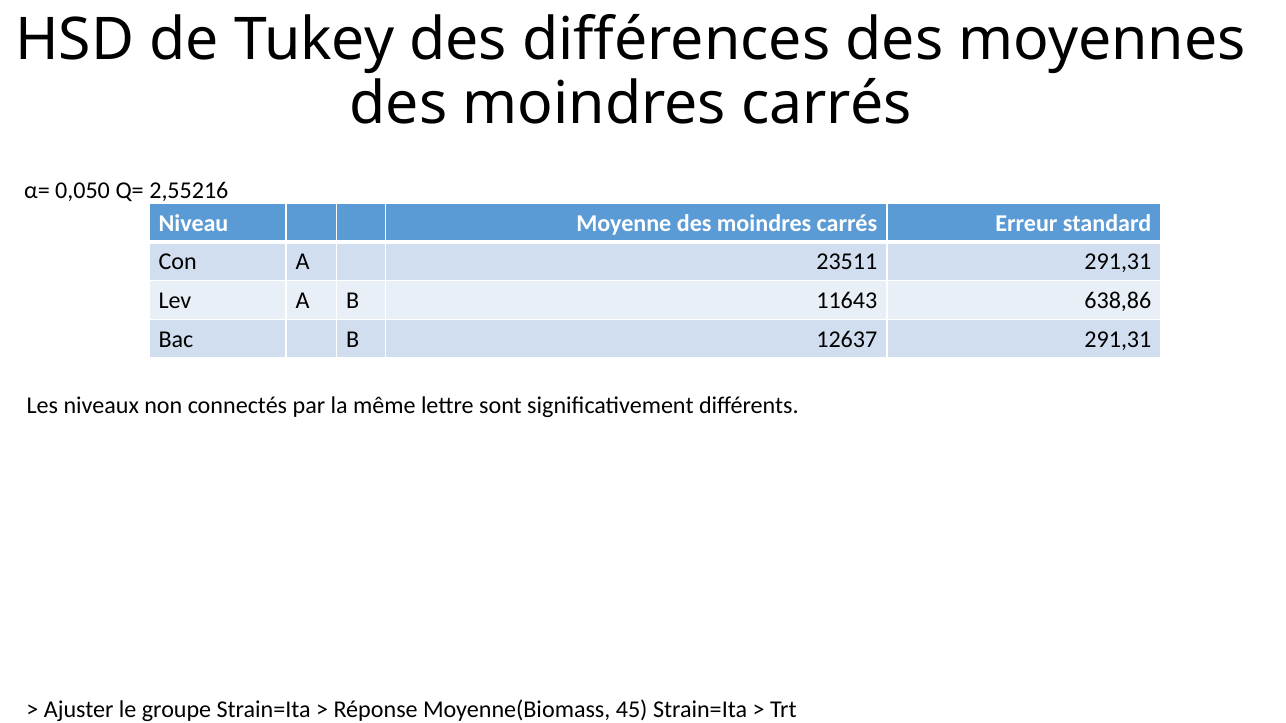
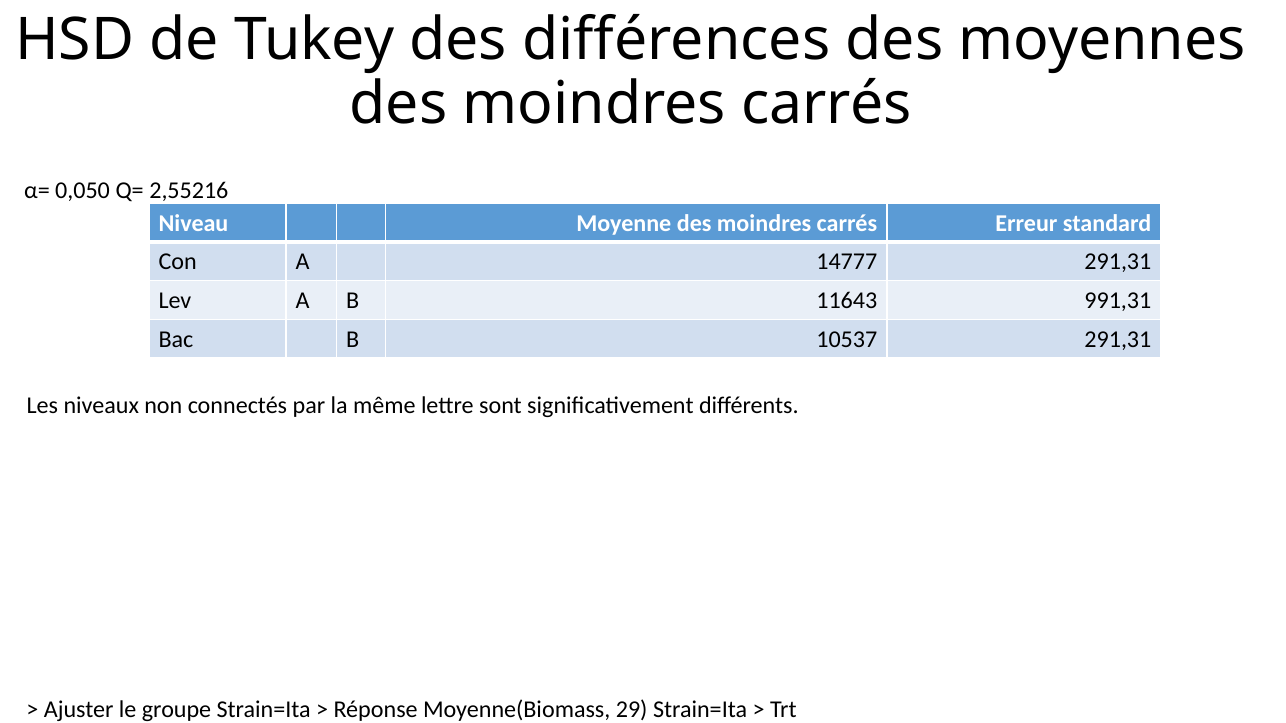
23511: 23511 -> 14777 (847, 262)
638,86: 638,86 -> 991,31 (1118, 301)
12637: 12637 -> 10537 (847, 339)
45: 45 -> 29 (632, 710)
